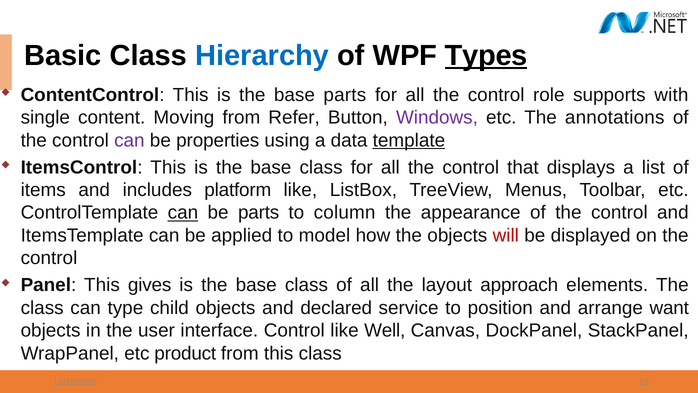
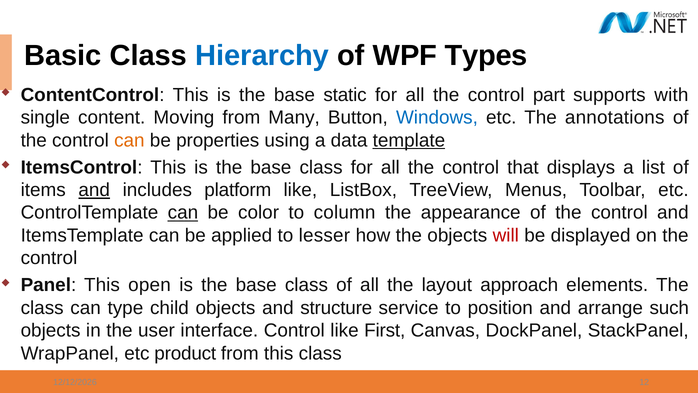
Types underline: present -> none (486, 56)
base parts: parts -> static (345, 95)
role: role -> part (549, 95)
Refer: Refer -> Many (294, 117)
Windows colour: purple -> blue (437, 117)
can colour: purple -> orange (129, 140)
and underline: none -> present (94, 190)
be parts: parts -> color (259, 213)
model: model -> lesser (324, 235)
gives: gives -> open (149, 285)
declared: declared -> structure (336, 308)
want: want -> such (669, 308)
Well: Well -> First (385, 330)
